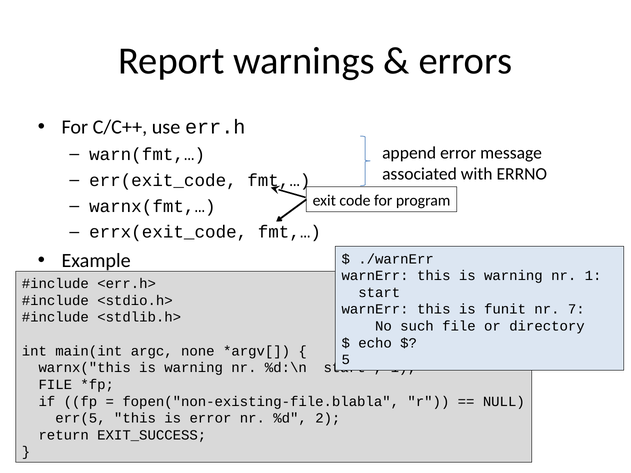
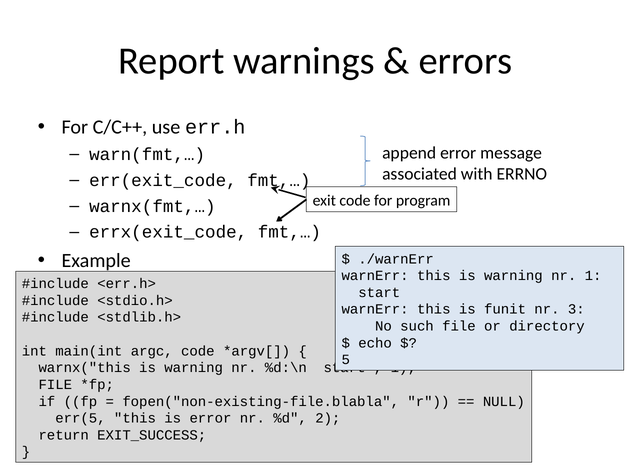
7: 7 -> 3 (576, 310)
argc none: none -> code (198, 351)
